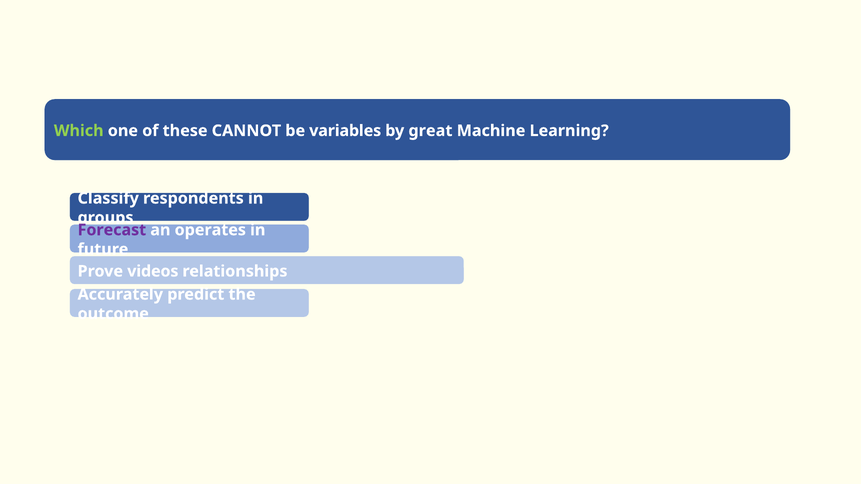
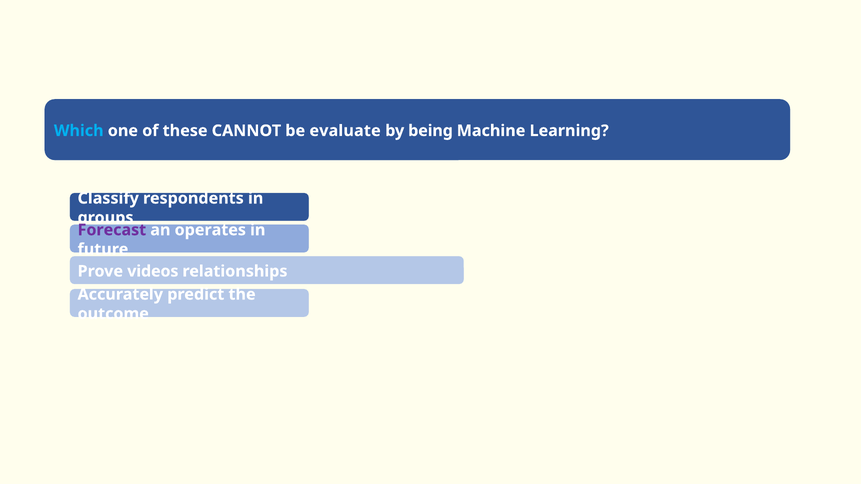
Which colour: light green -> light blue (79, 131)
variables: variables -> evaluate (345, 131)
great: great -> being (431, 131)
